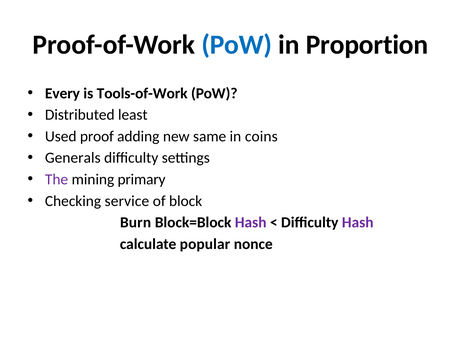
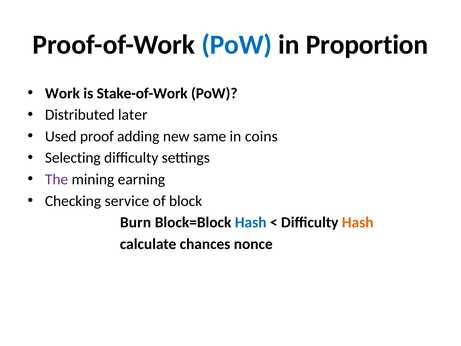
Every: Every -> Work (62, 93)
Tools-of-Work: Tools-of-Work -> Stake-of-Work (142, 93)
least: least -> later (133, 115)
Generals: Generals -> Selecting (73, 158)
primary: primary -> earning (141, 179)
Hash colour: purple -> blue (251, 222)
Hash colour: purple -> orange (358, 222)
popular: popular -> chances (205, 244)
